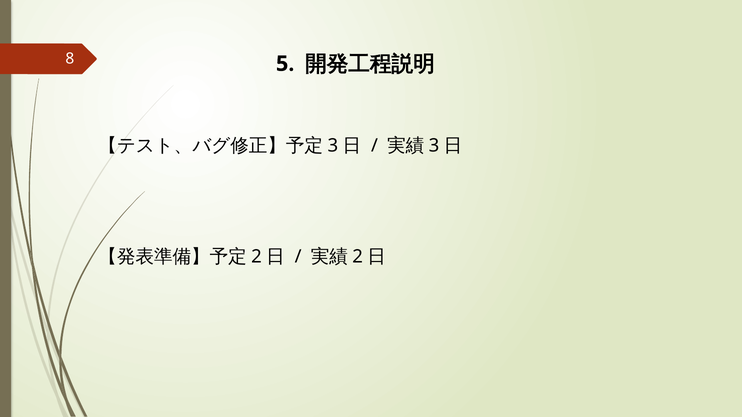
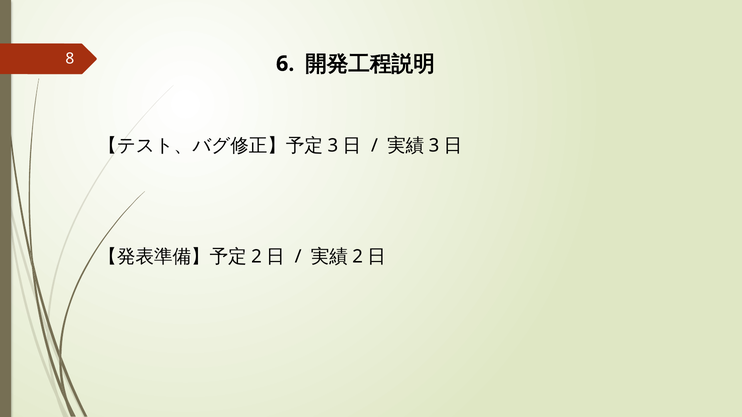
5: 5 -> 6 (285, 64)
